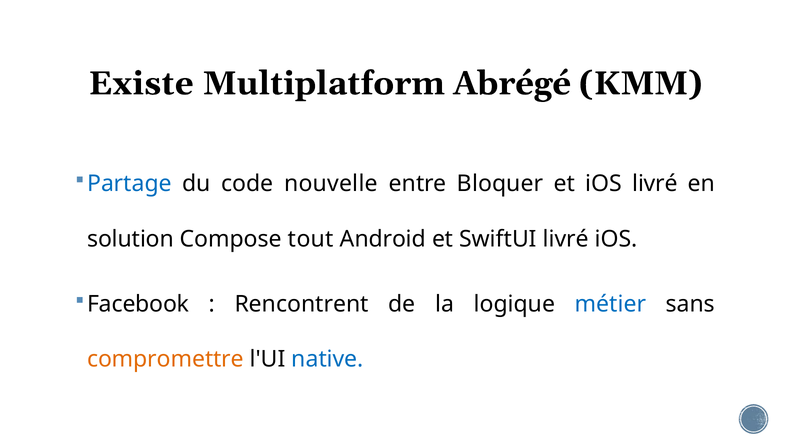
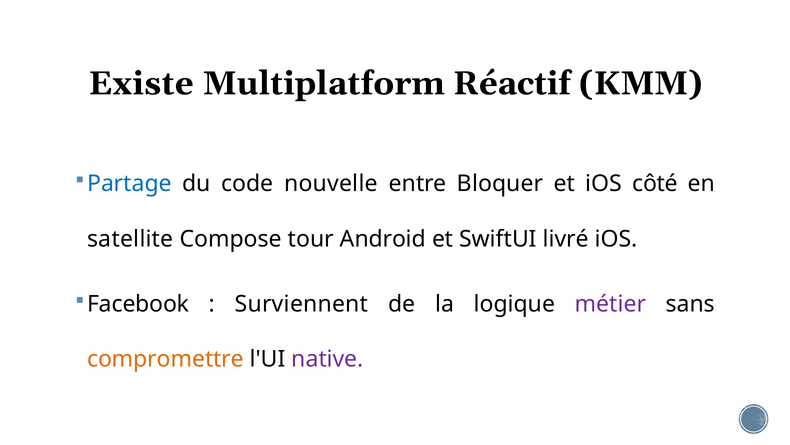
Abrégé: Abrégé -> Réactif (512, 83)
iOS livré: livré -> côté (655, 183)
solution: solution -> satellite (130, 239)
tout: tout -> tour (311, 239)
Rencontrent: Rencontrent -> Surviennent (301, 304)
métier colour: blue -> purple (610, 304)
native colour: blue -> purple (327, 359)
